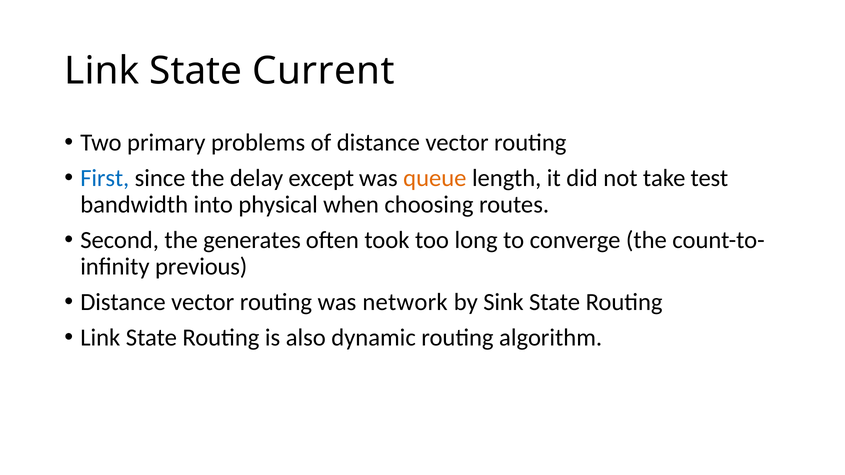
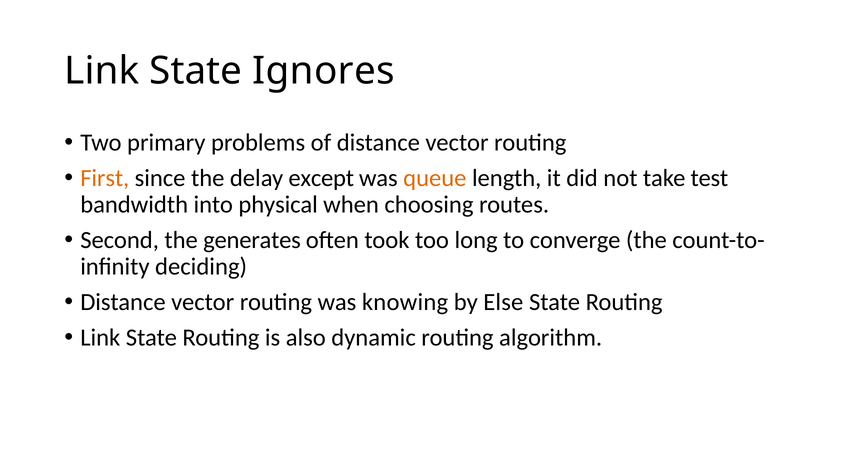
Current: Current -> Ignores (324, 71)
First colour: blue -> orange (105, 178)
previous: previous -> deciding (201, 267)
network: network -> knowing (405, 302)
Sink: Sink -> Else (503, 302)
